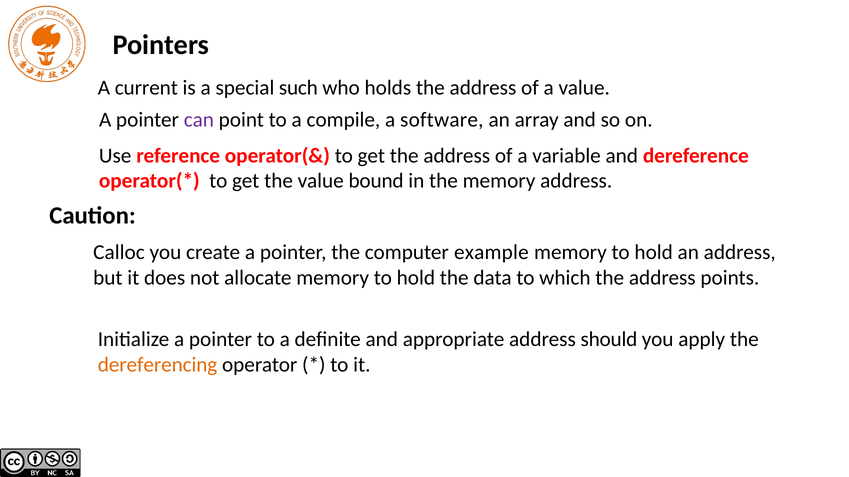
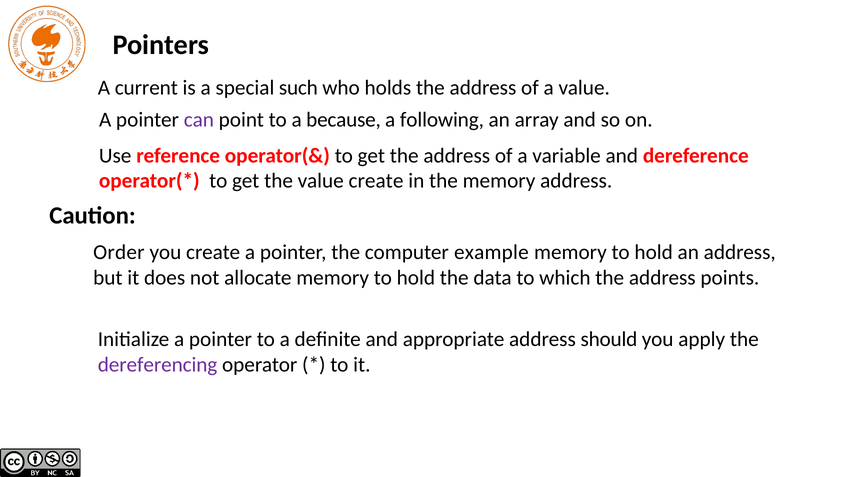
compile: compile -> because (344, 120)
software: software -> following (442, 120)
value bound: bound -> create (376, 181)
Calloc: Calloc -> Order (119, 253)
dereferencing colour: orange -> purple (158, 365)
